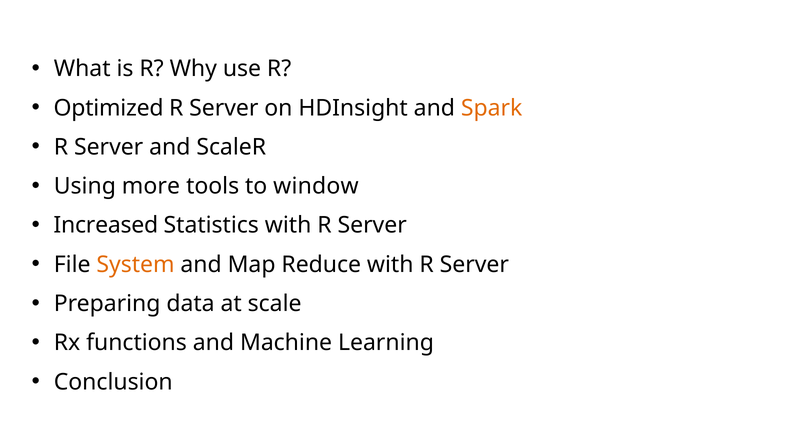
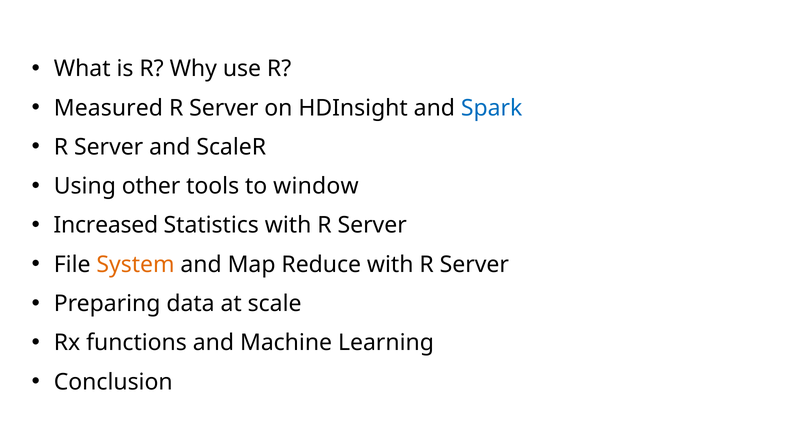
Optimized: Optimized -> Measured (108, 108)
Spark colour: orange -> blue (492, 108)
more: more -> other (151, 186)
